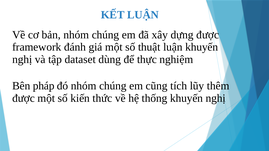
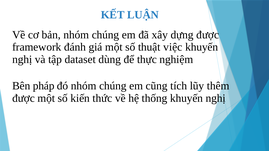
thuật luận: luận -> việc (173, 47)
